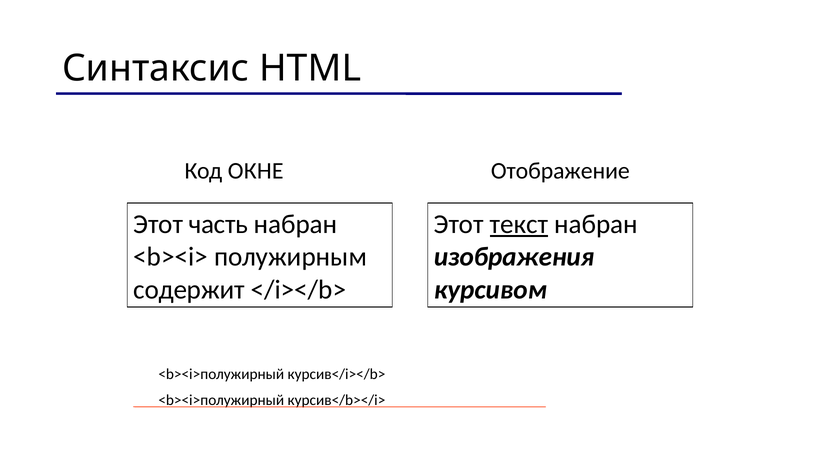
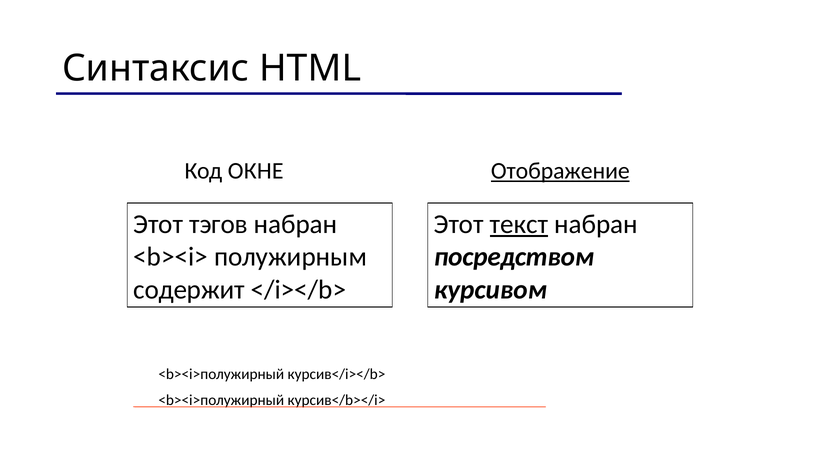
Отображение underline: none -> present (560, 171)
часть: часть -> тэгов (218, 224)
изображения: изображения -> посредством (514, 257)
